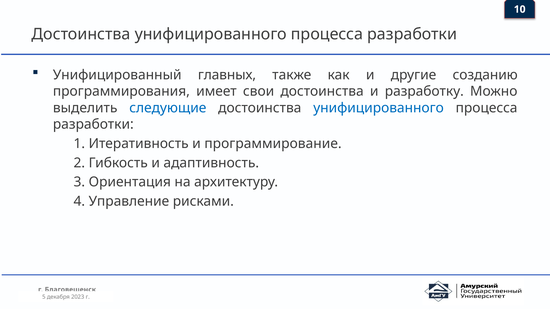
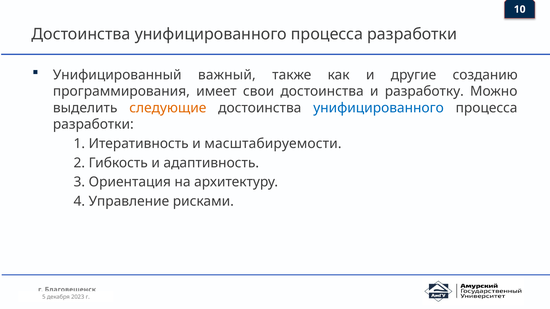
главных: главных -> важный (227, 75)
следующие colour: blue -> orange (168, 108)
программирование: программирование -> масштабируемости (273, 144)
